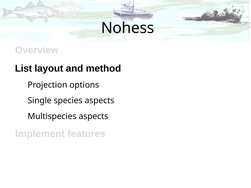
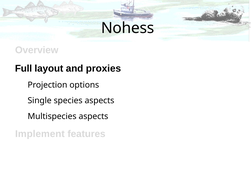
List: List -> Full (24, 69)
method: method -> proxies (103, 69)
